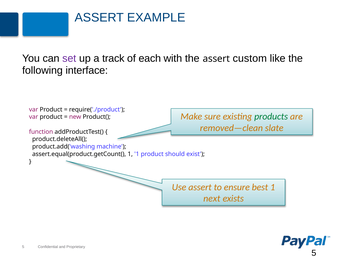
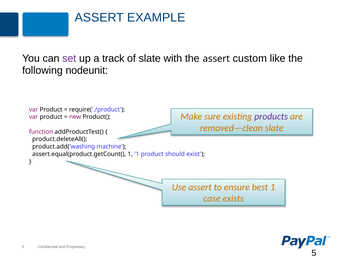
of each: each -> slate (150, 58)
interface: interface -> nodeunit (87, 70)
products colour: green -> purple (271, 116)
next: next -> case (212, 198)
